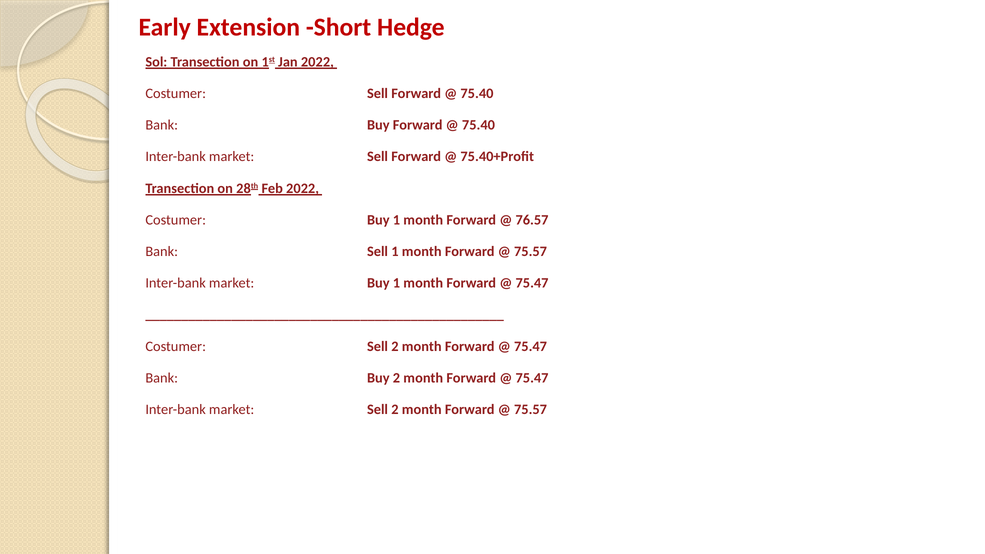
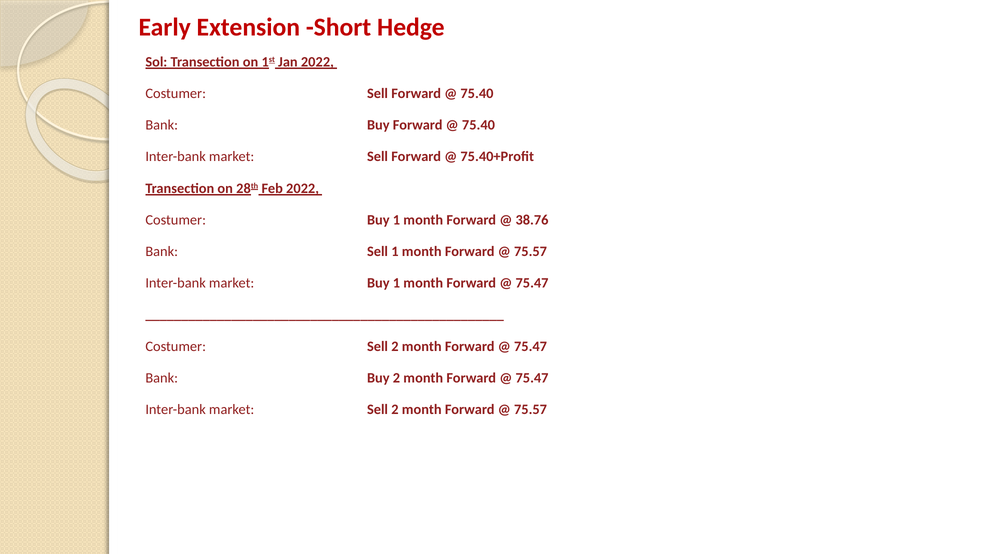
76.57: 76.57 -> 38.76 (532, 220)
